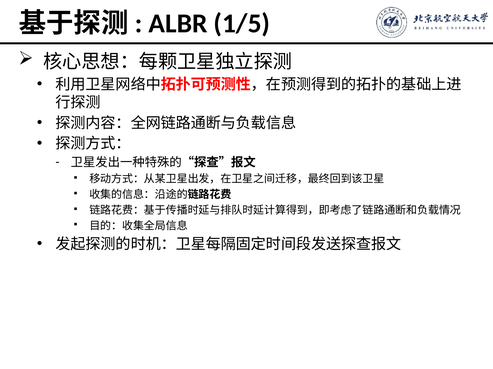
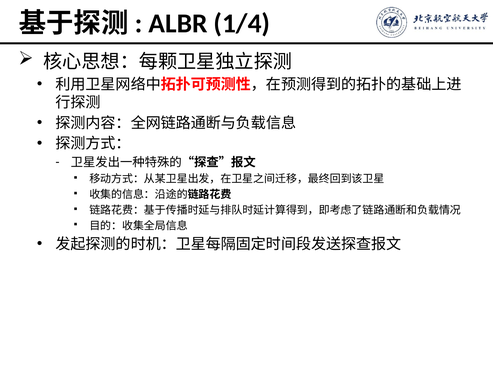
1/5: 1/5 -> 1/4 (242, 24)
